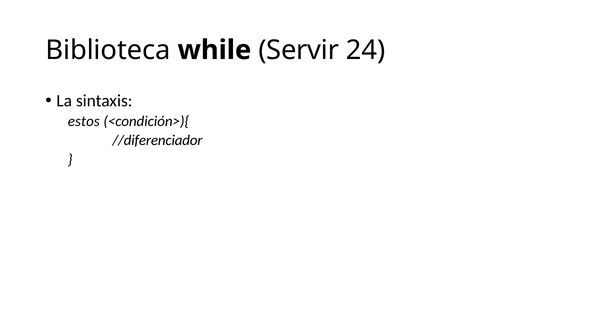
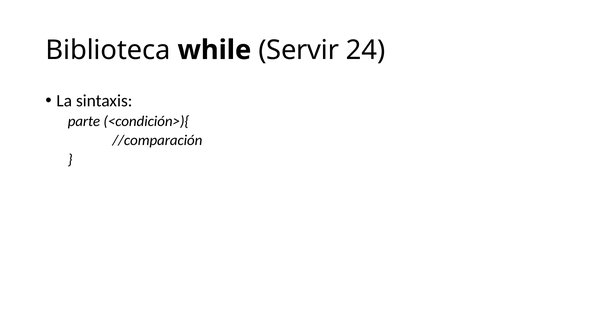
estos: estos -> parte (84, 121)
//diferenciador: //diferenciador -> //comparación (157, 140)
